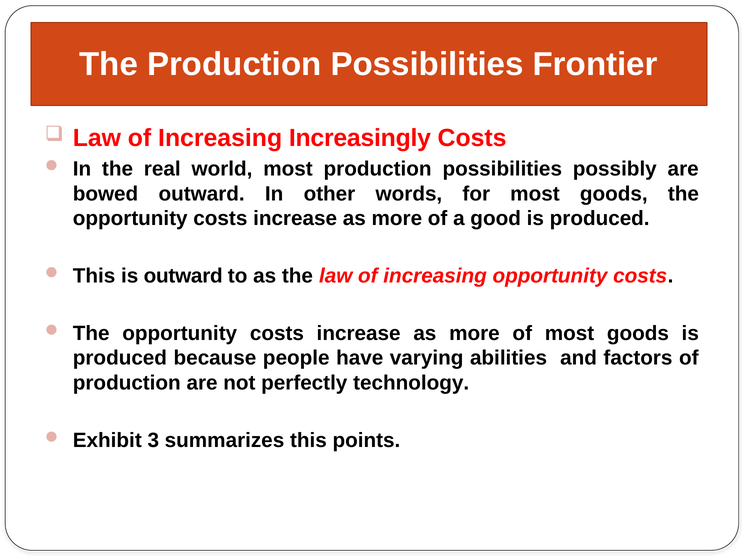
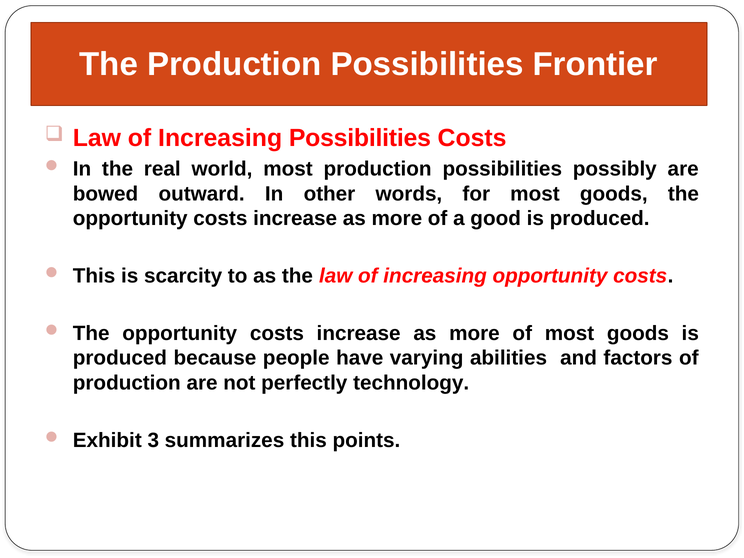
Increasing Increasingly: Increasingly -> Possibilities (360, 138)
is outward: outward -> scarcity (183, 276)
